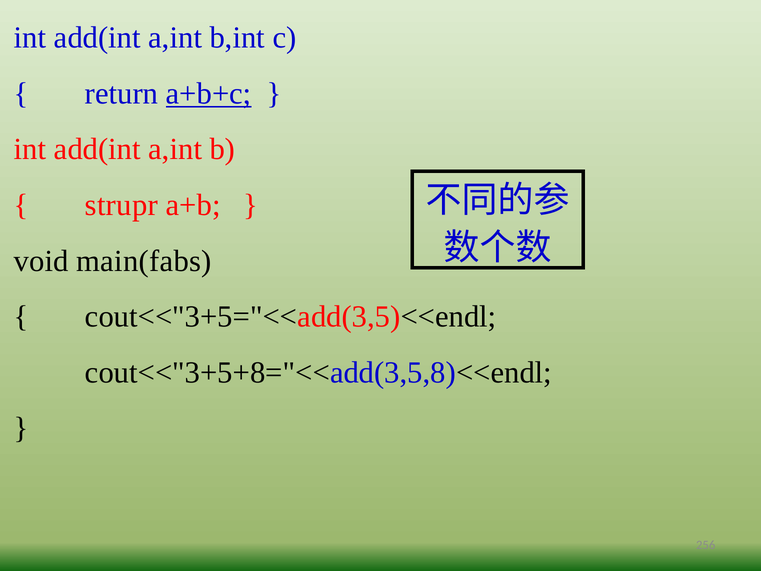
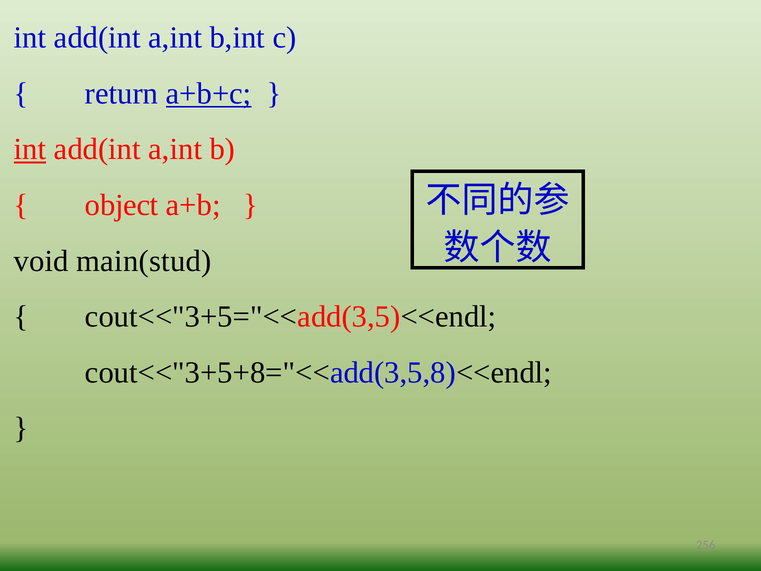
int underline: none -> present (30, 149)
strupr: strupr -> object (122, 205)
main(fabs: main(fabs -> main(stud (144, 261)
